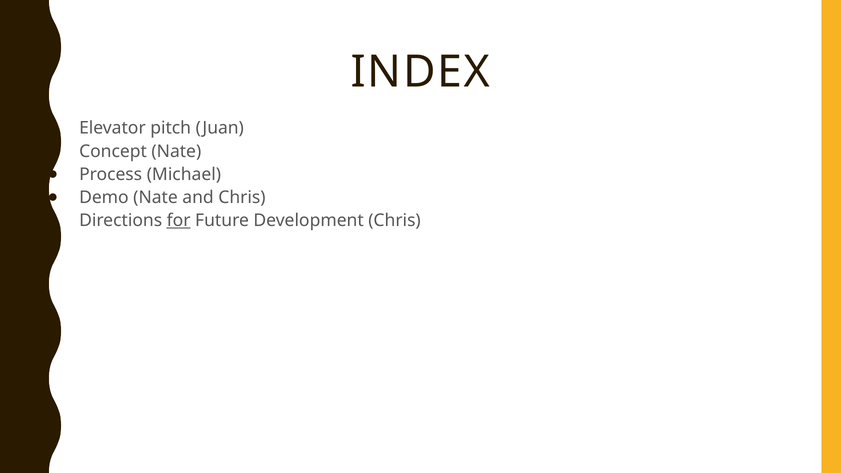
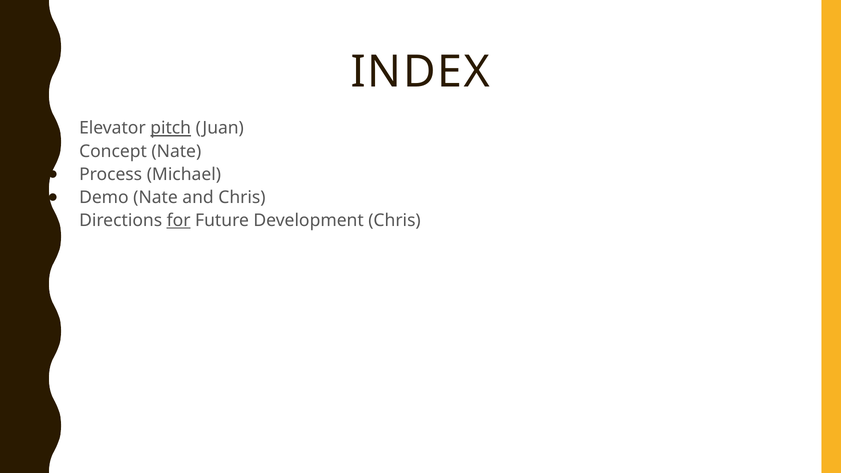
pitch underline: none -> present (171, 128)
